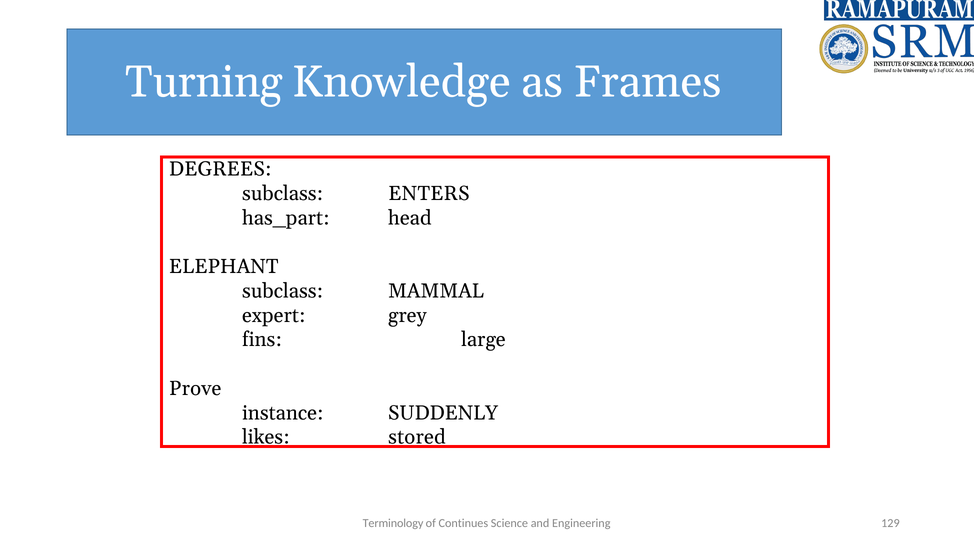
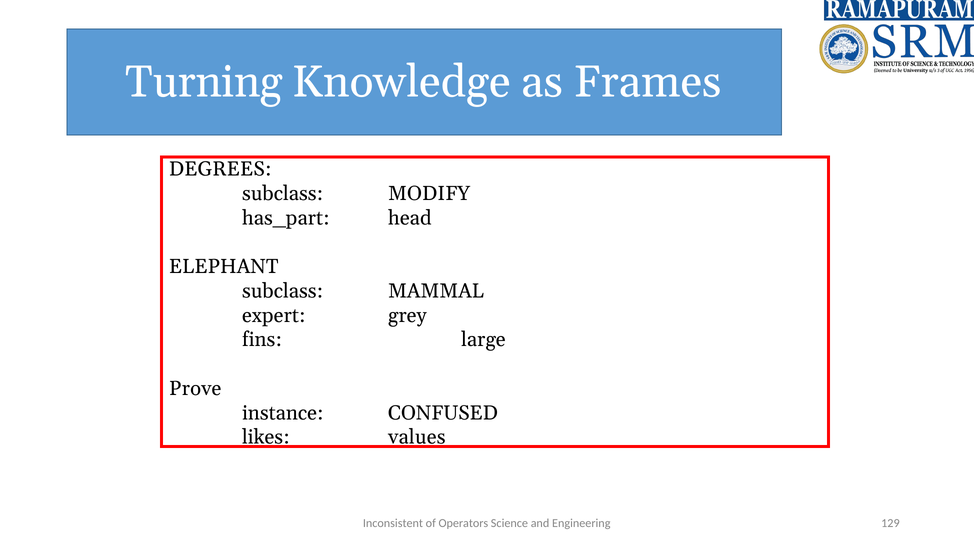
ENTERS: ENTERS -> MODIFY (429, 193)
SUDDENLY: SUDDENLY -> CONFUSED (443, 413)
stored: stored -> values (417, 437)
Terminology: Terminology -> Inconsistent (393, 523)
Continues: Continues -> Operators (463, 523)
